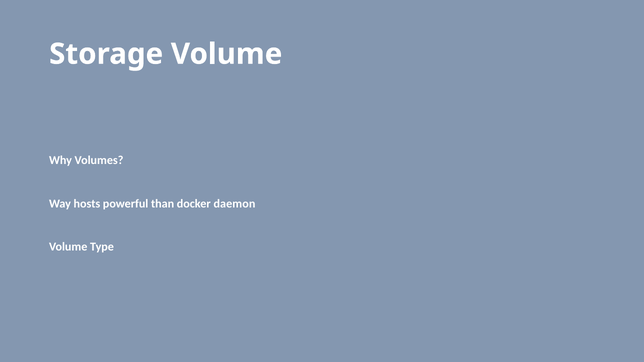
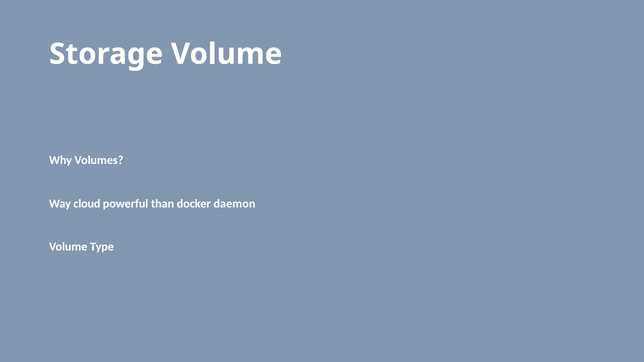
hosts: hosts -> cloud (87, 204)
